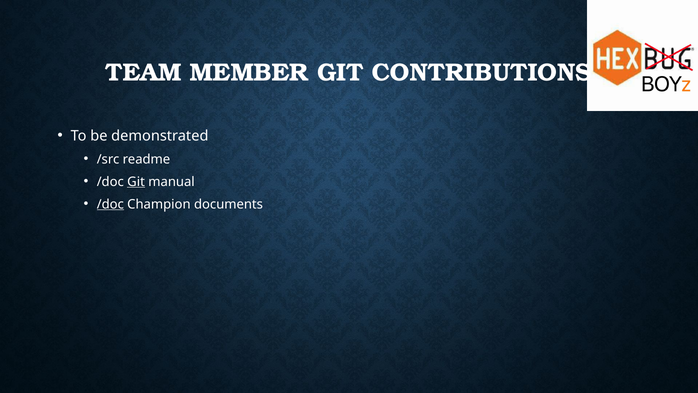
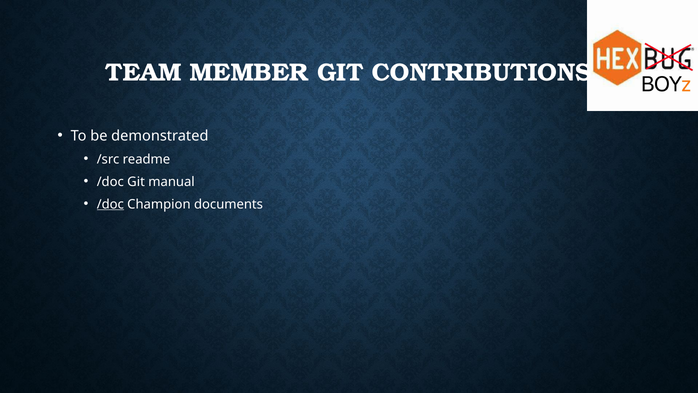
Git underline: present -> none (136, 182)
